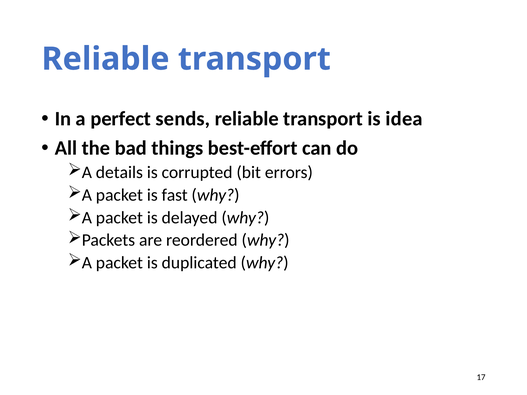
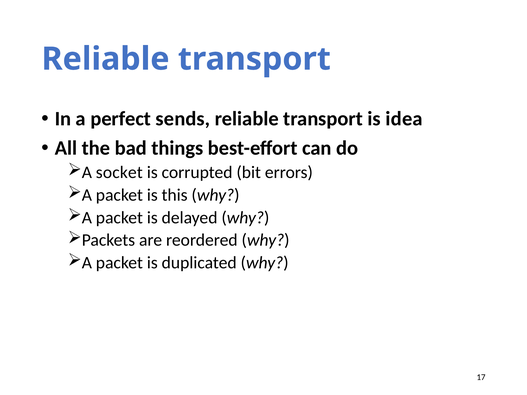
details: details -> socket (119, 172)
fast: fast -> this (175, 195)
